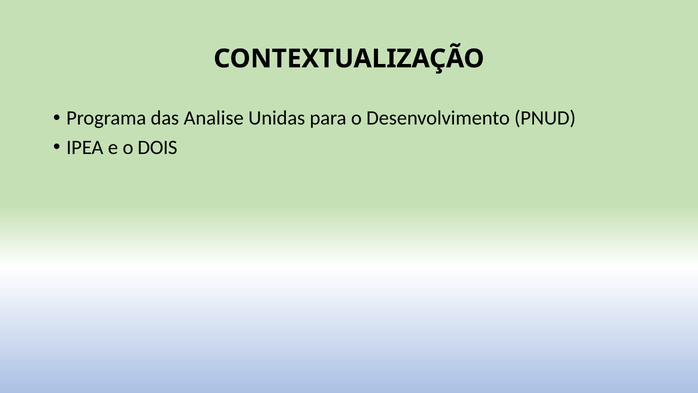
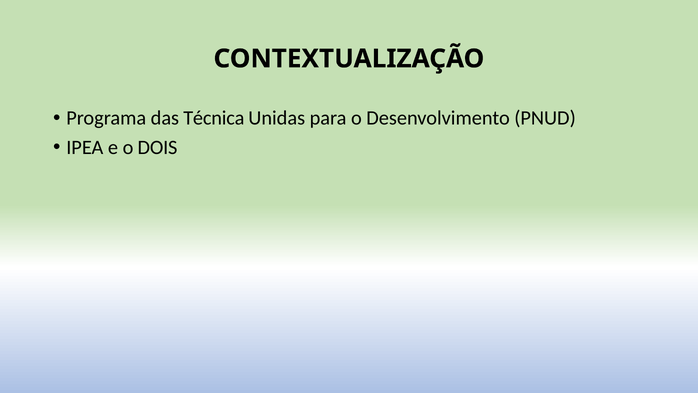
Analise: Analise -> Técnica (214, 118)
